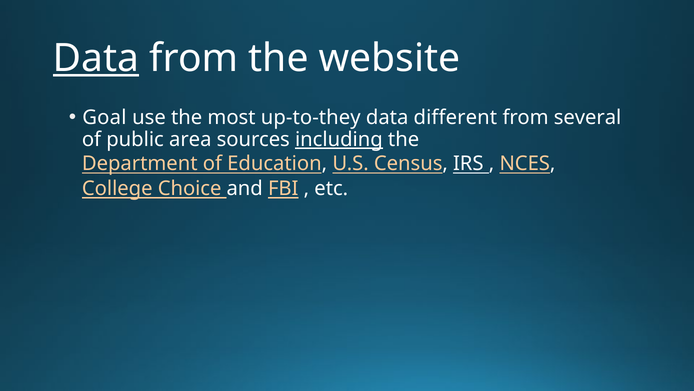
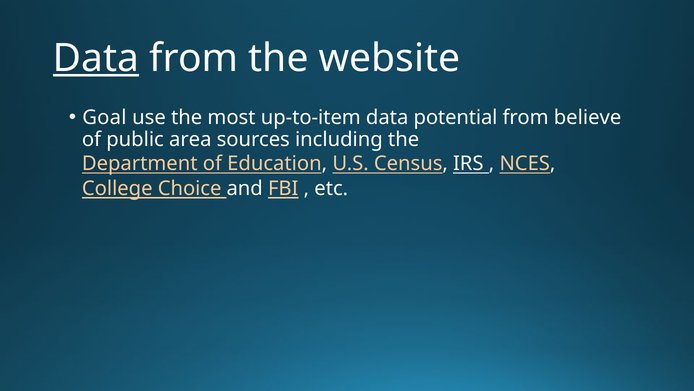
up-to-they: up-to-they -> up-to-item (311, 117)
different: different -> potential (456, 117)
several: several -> believe (588, 117)
including underline: present -> none (339, 139)
